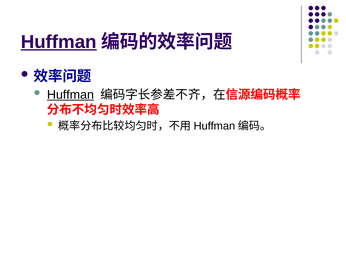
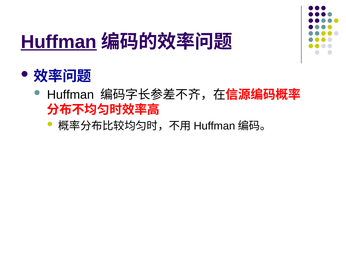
Huffman underline: present -> none (70, 95)
